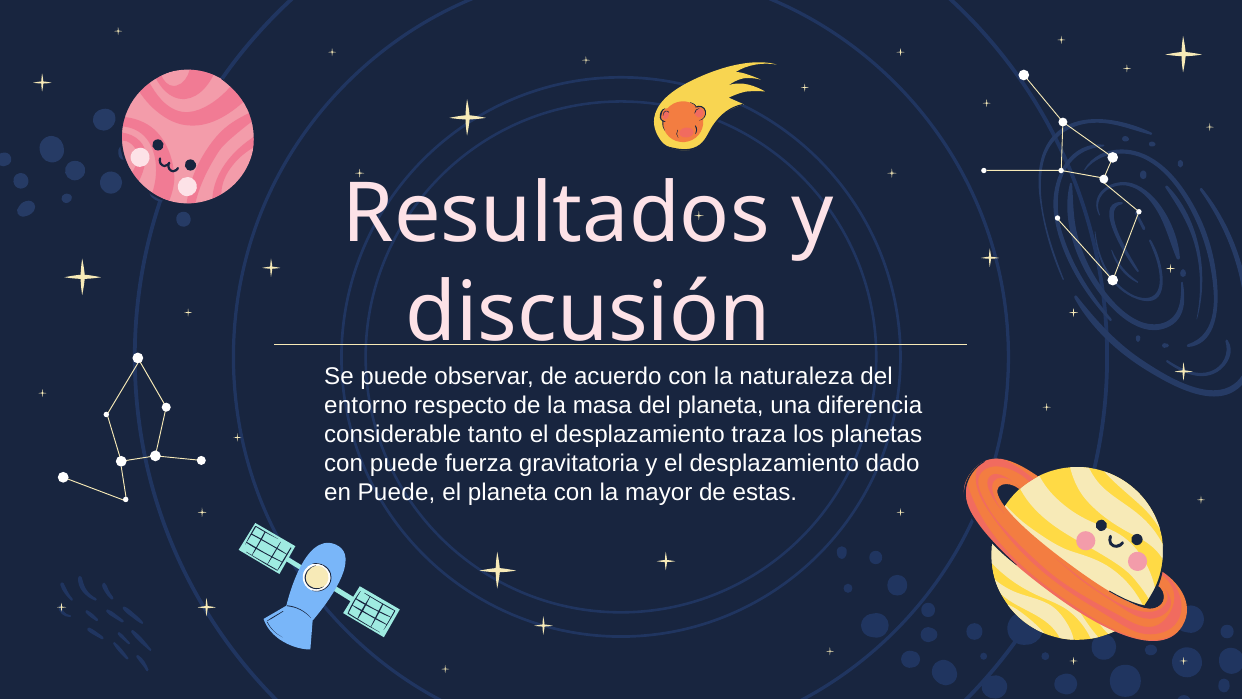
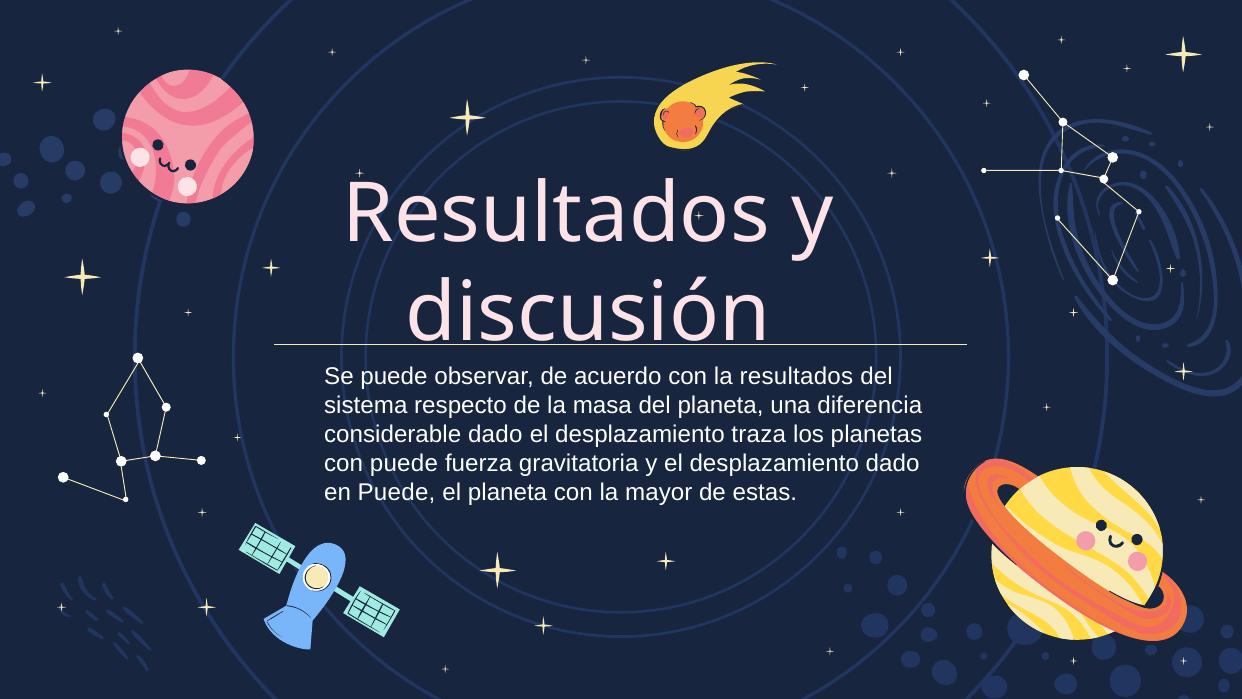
la naturaleza: naturaleza -> resultados (796, 376)
entorno: entorno -> sistema (366, 405)
considerable tanto: tanto -> dado (495, 434)
